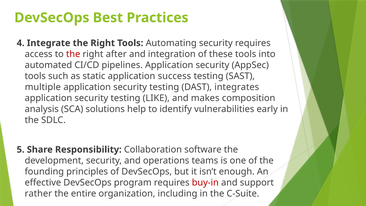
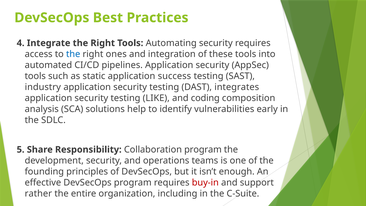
the colour: red -> blue (73, 54)
after: after -> ones (116, 54)
multiple: multiple -> industry (43, 87)
makes: makes -> coding (205, 98)
Collaboration software: software -> program (203, 149)
